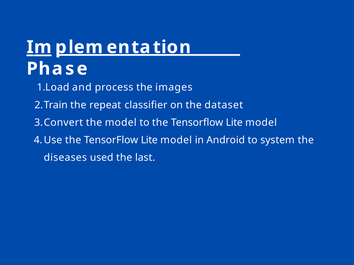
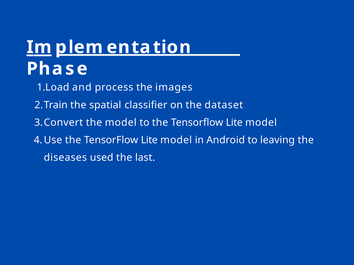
repeat: repeat -> spatial (105, 105)
system: system -> leaving (277, 140)
